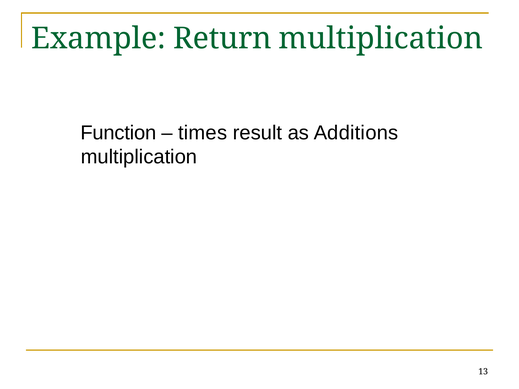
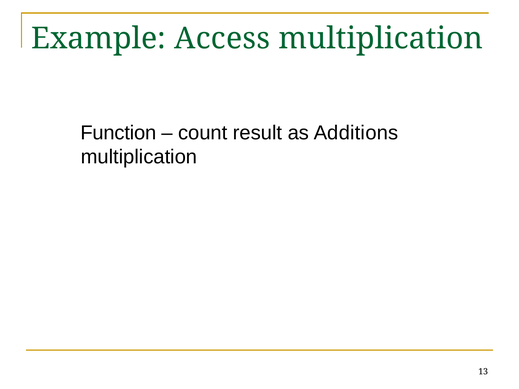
Return: Return -> Access (222, 39)
times: times -> count (203, 133)
